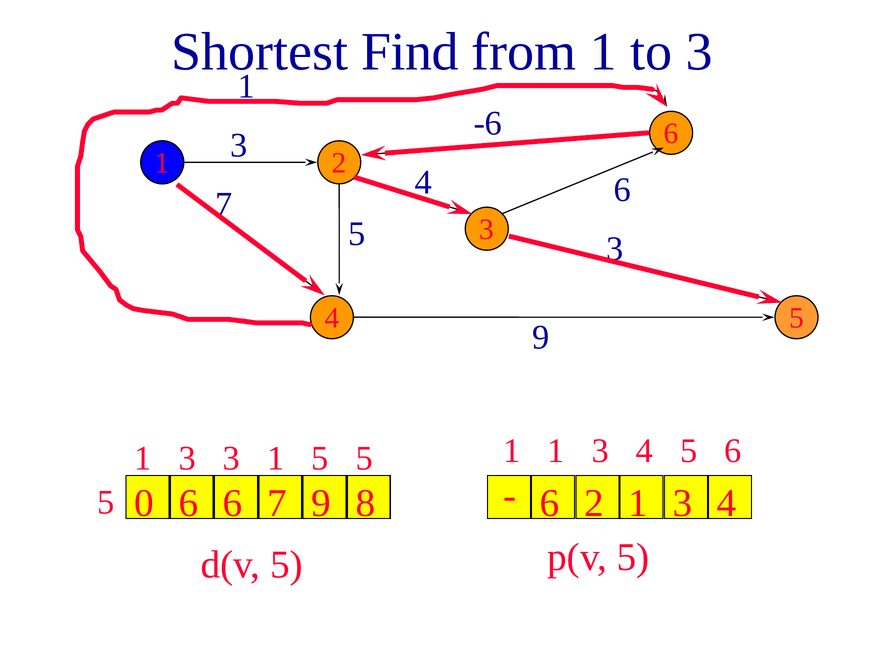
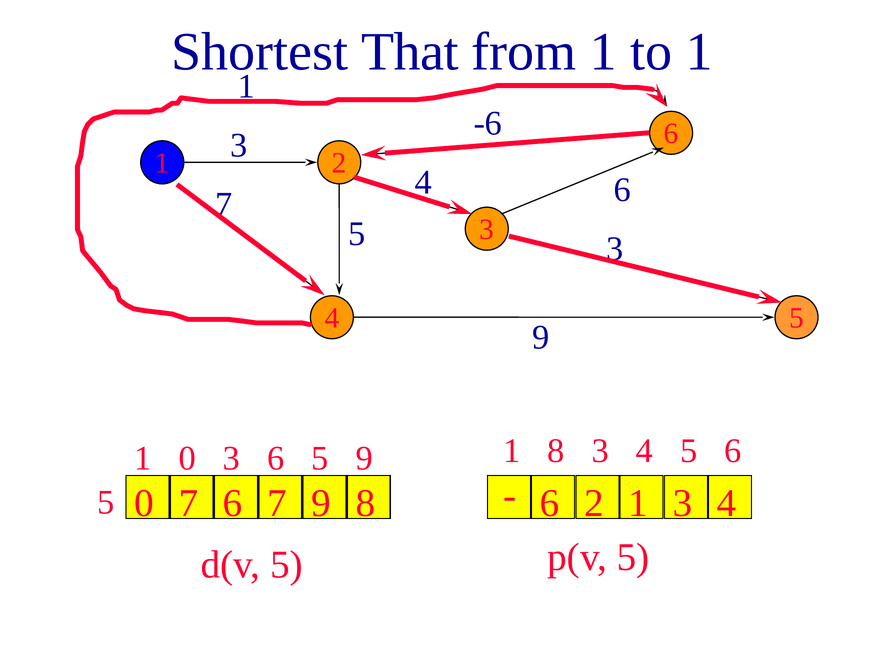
Find: Find -> That (410, 52)
to 3: 3 -> 1 (699, 52)
1 1: 1 -> 8 (556, 451)
3: 3 -> 0 (187, 458)
1: 1 -> 6 (276, 458)
5: 5 -> 9 (364, 458)
0 6: 6 -> 7 (188, 503)
